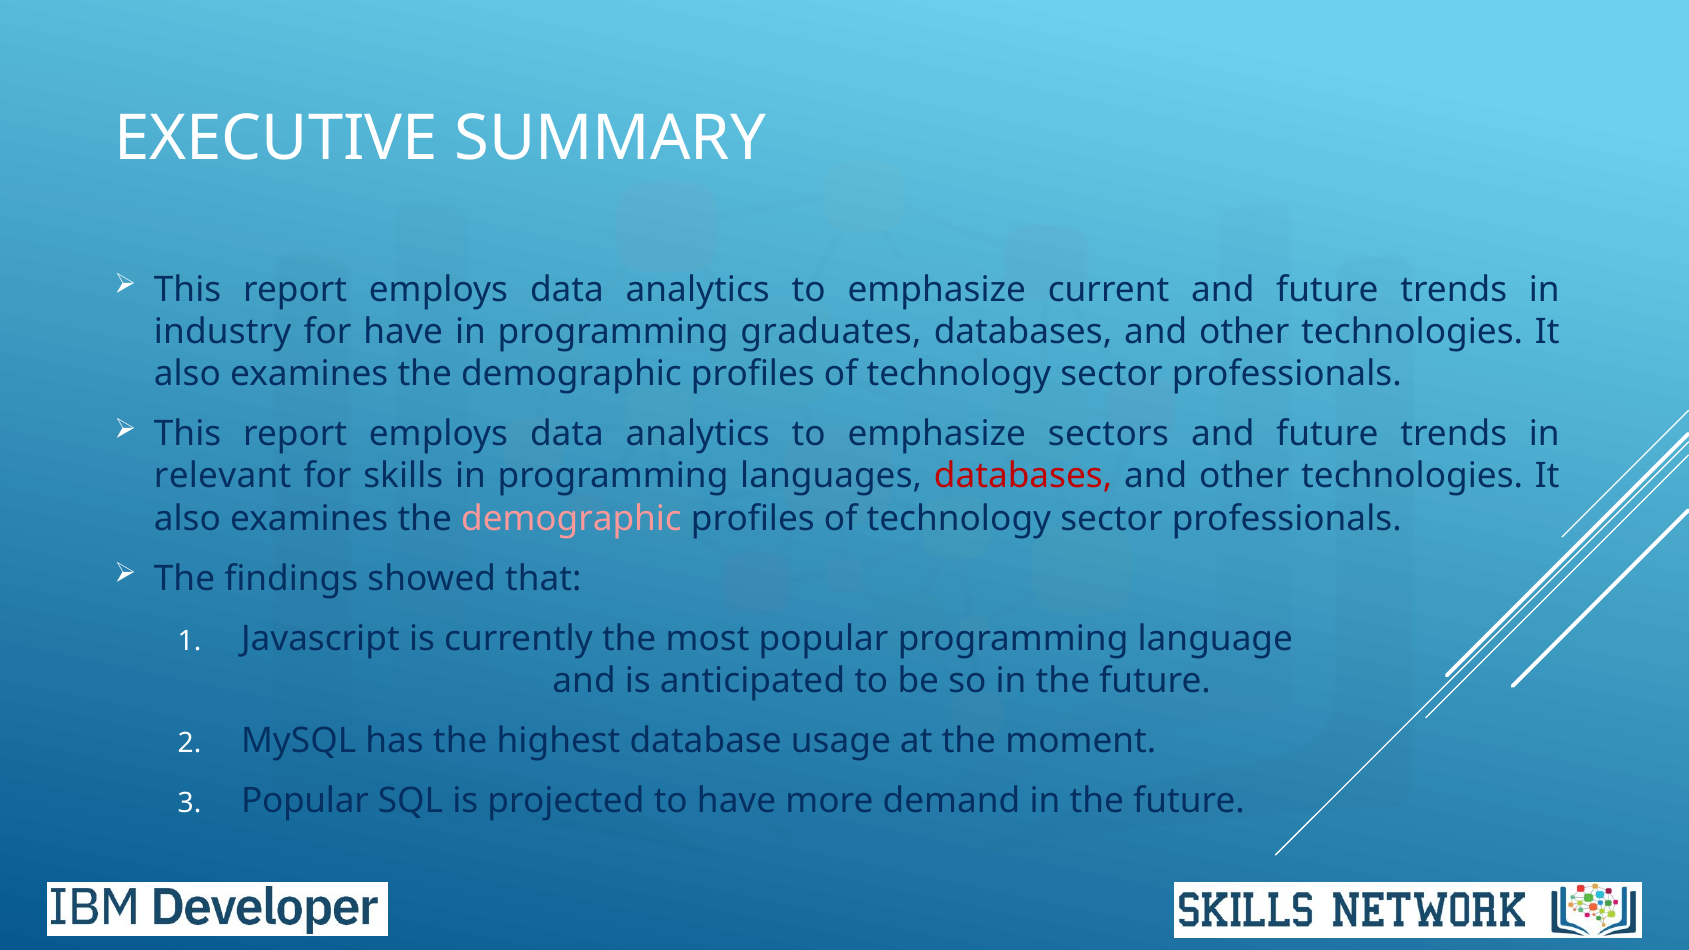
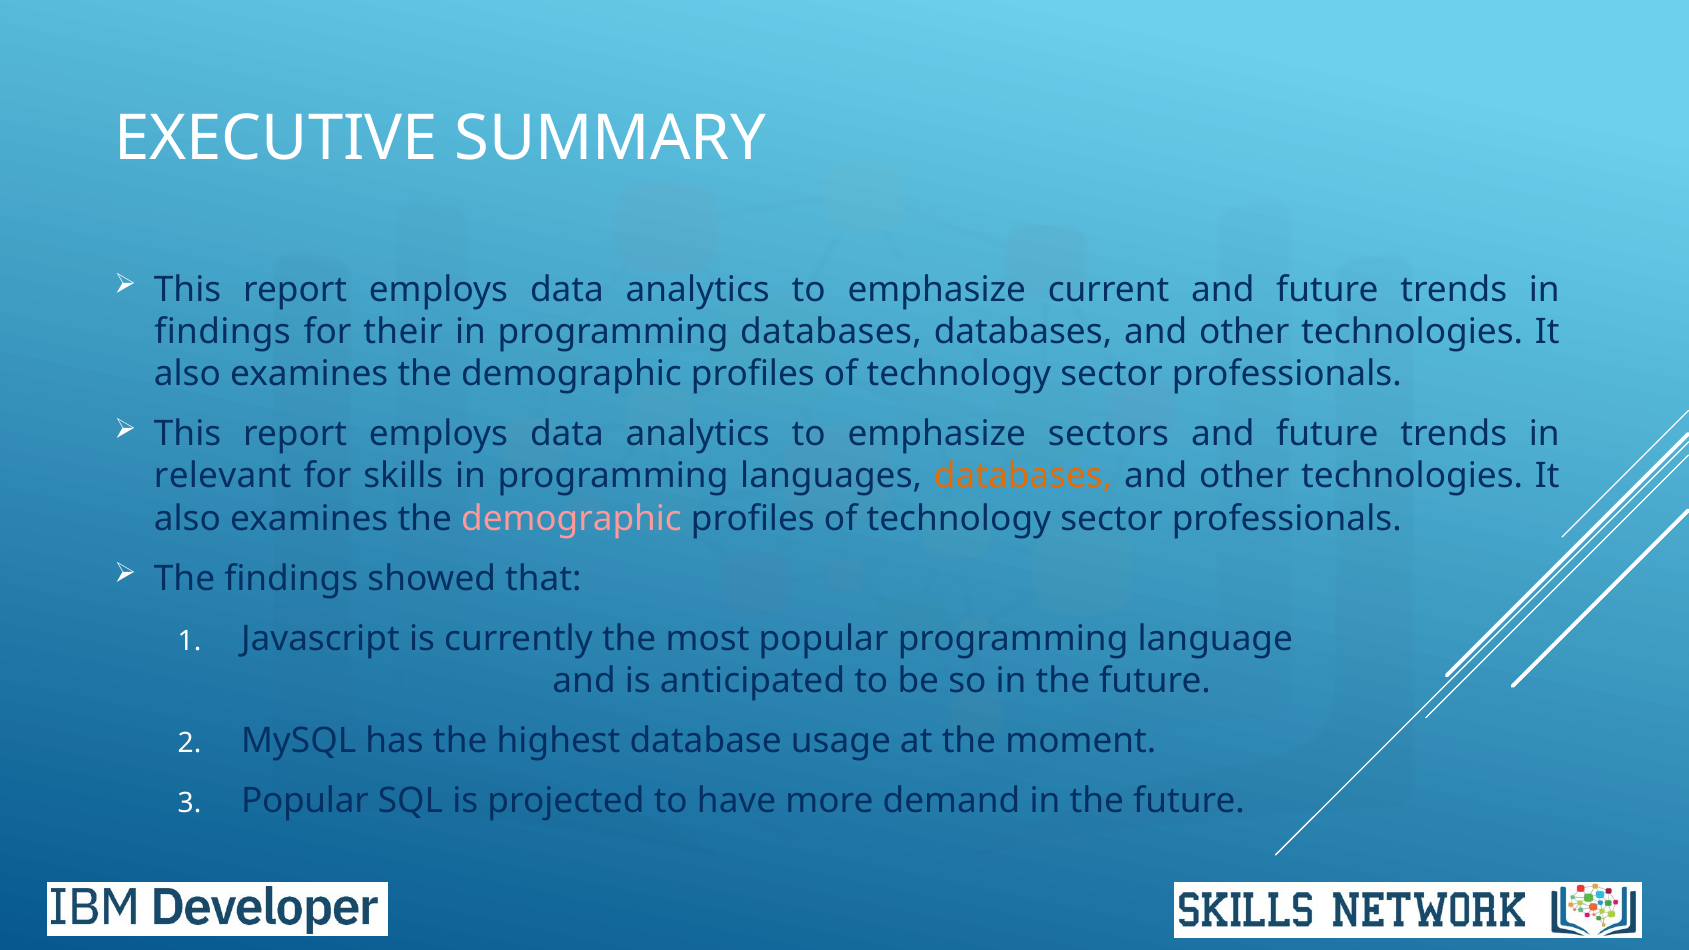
industry: industry -> findings (223, 332)
for have: have -> their (403, 332)
programming graduates: graduates -> databases (831, 332)
databases colour: red -> orange (1023, 476)
